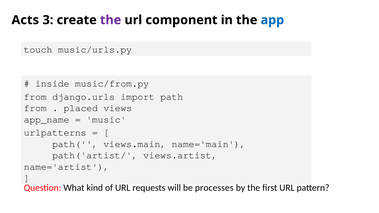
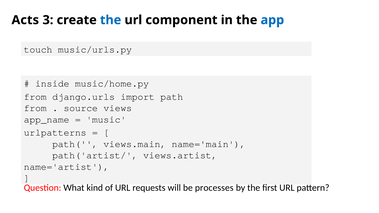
the colour: purple -> blue (111, 20)
music/from.py: music/from.py -> music/home.py (112, 83)
placed: placed -> source (81, 108)
